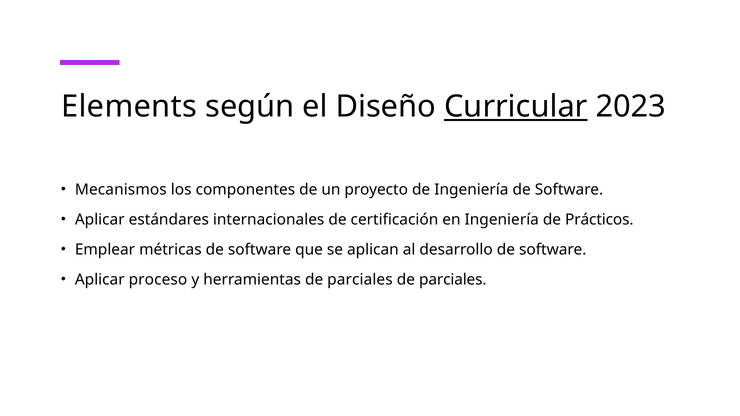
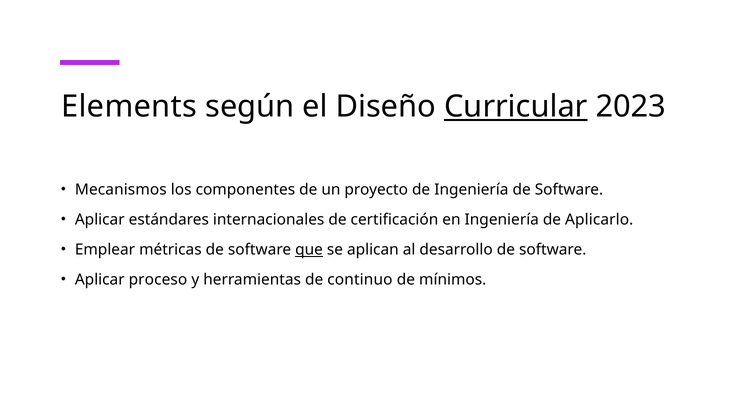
Prácticos: Prácticos -> Aplicarlo (599, 220)
que underline: none -> present (309, 250)
herramientas de parciales: parciales -> continuo (360, 280)
parciales: parciales -> mínimos (453, 280)
